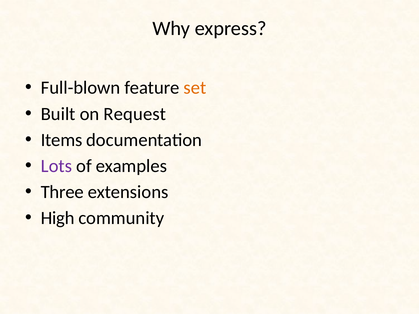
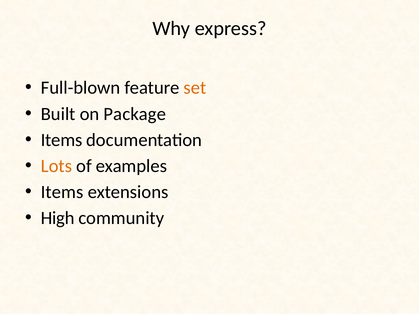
Request: Request -> Package (135, 114)
Lots colour: purple -> orange (56, 166)
Three: Three -> Items (62, 192)
